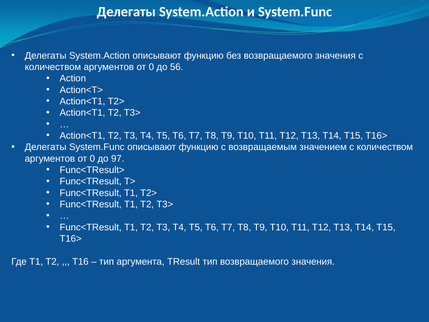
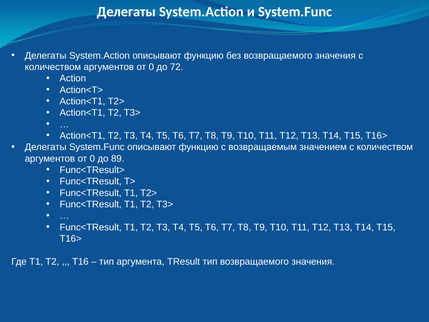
56: 56 -> 72 (177, 67)
97: 97 -> 89 (118, 158)
